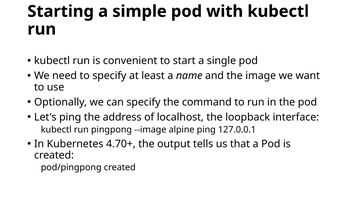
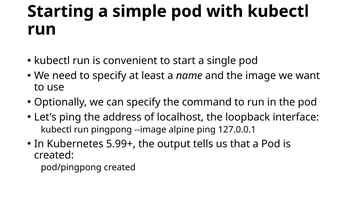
4.70+: 4.70+ -> 5.99+ (121, 144)
